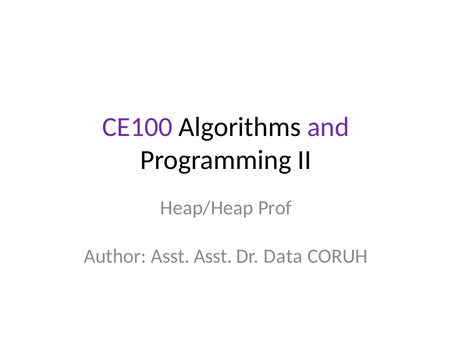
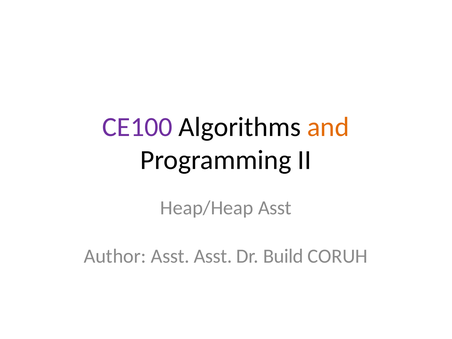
and colour: purple -> orange (328, 127)
Heap/Heap Prof: Prof -> Asst (275, 208)
Data: Data -> Build (283, 256)
